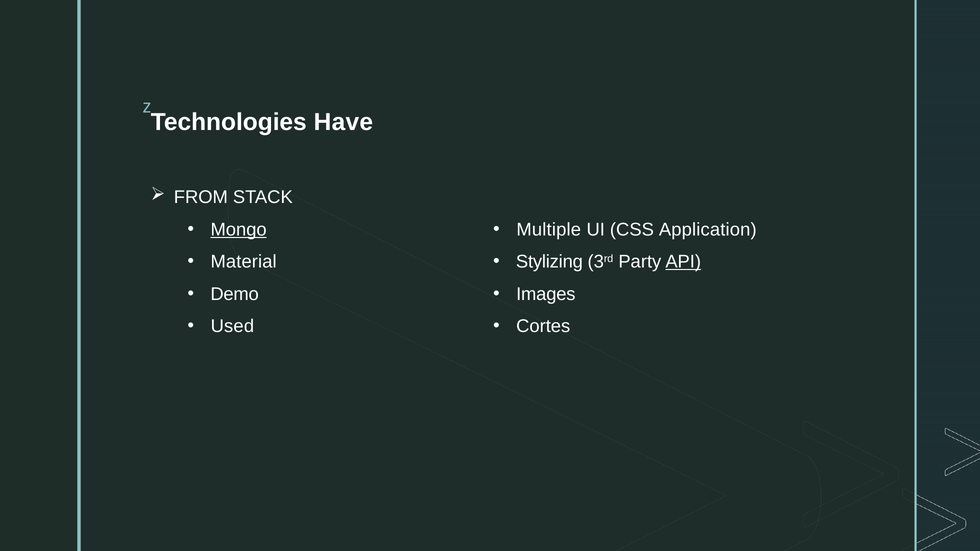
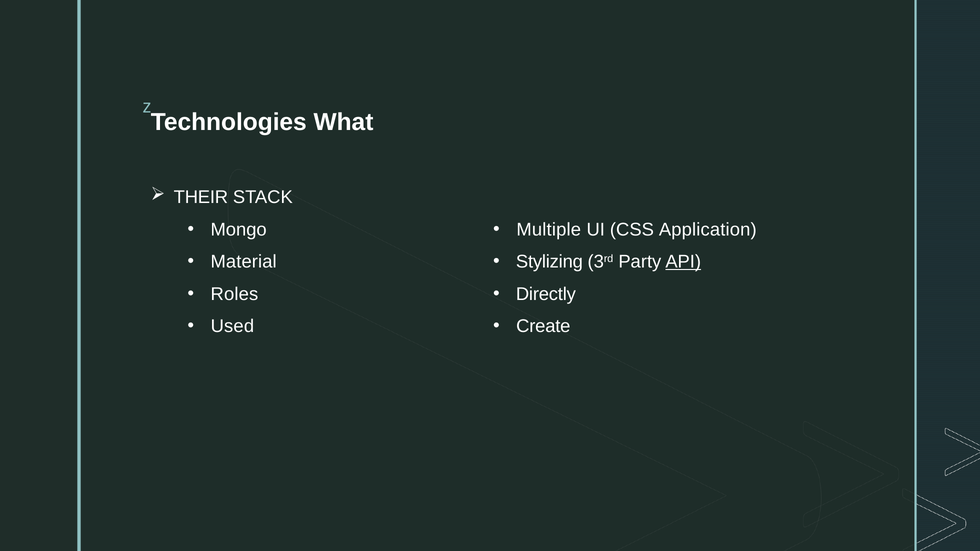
Have: Have -> What (343, 122)
FROM: FROM -> THEIR (201, 197)
Mongo underline: present -> none (239, 230)
Demo: Demo -> Roles (234, 294)
Images: Images -> Directly (546, 294)
Cortes: Cortes -> Create (543, 326)
